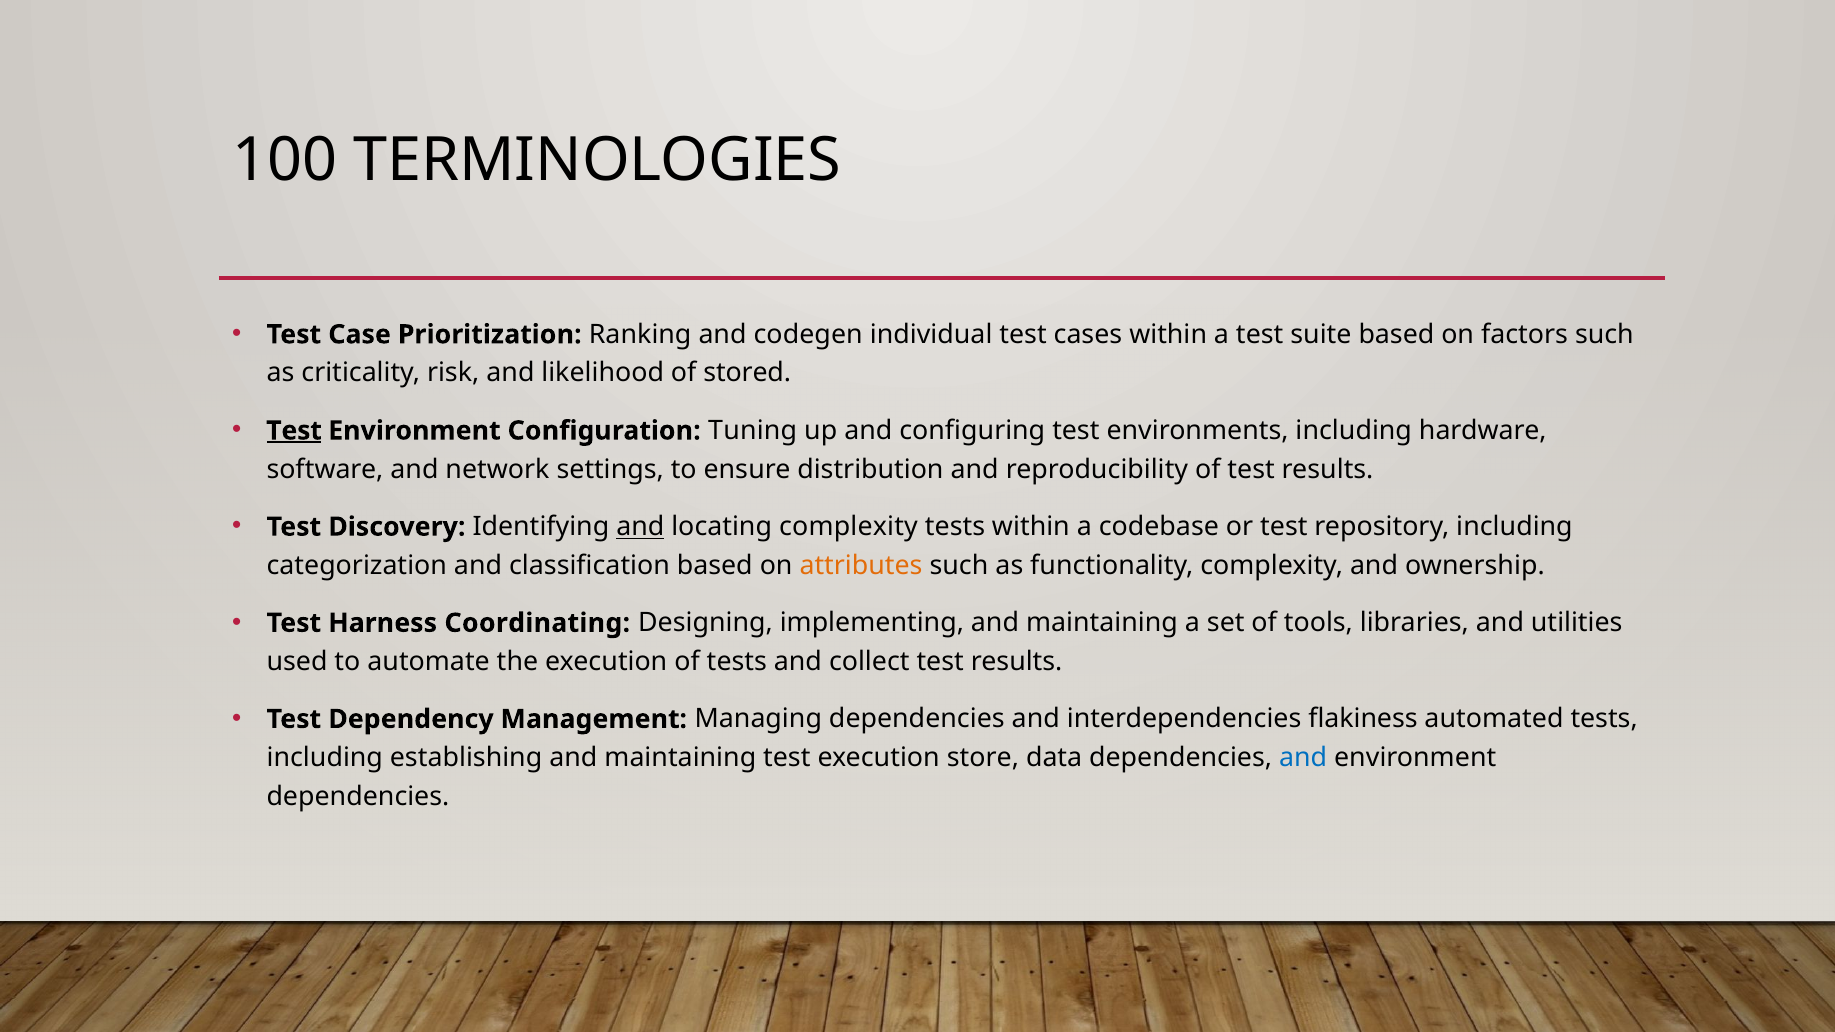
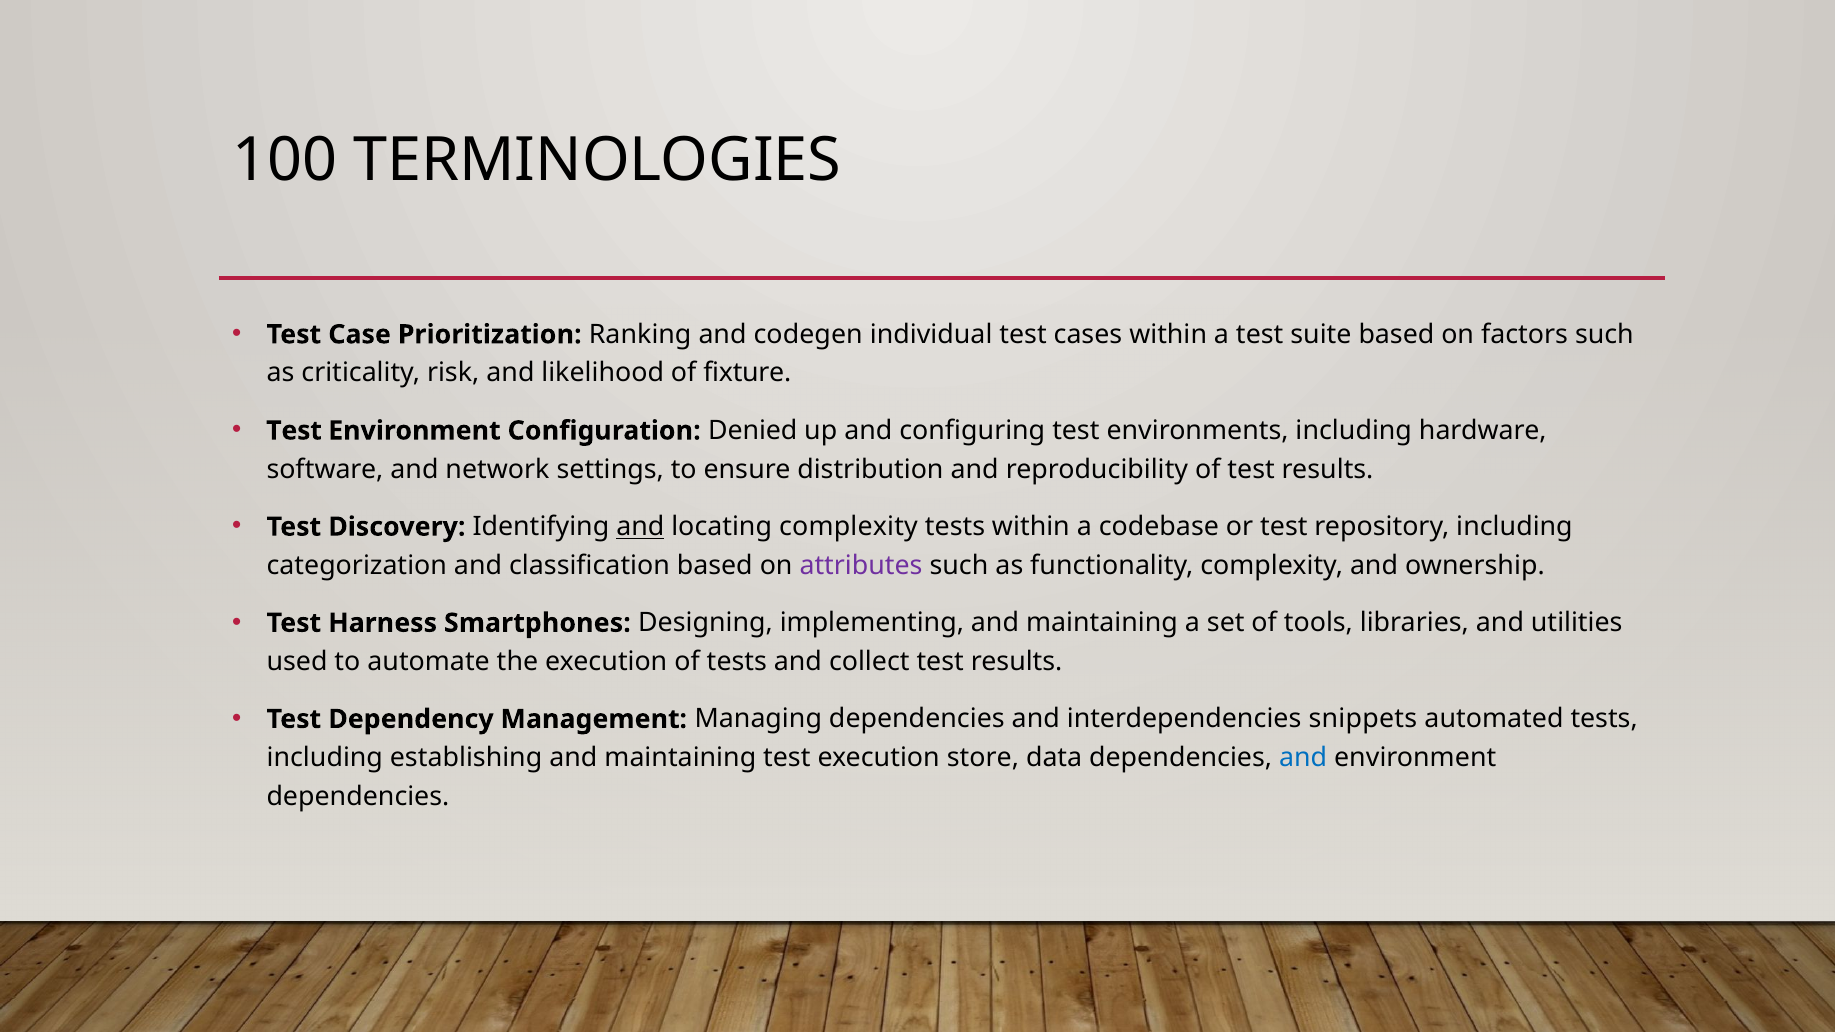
stored: stored -> fixture (747, 373)
Test underline: present -> none (294, 431)
Tuning: Tuning -> Denied (753, 431)
attributes colour: orange -> purple (861, 565)
Coordinating: Coordinating -> Smartphones (537, 623)
flakiness: flakiness -> snippets (1363, 719)
